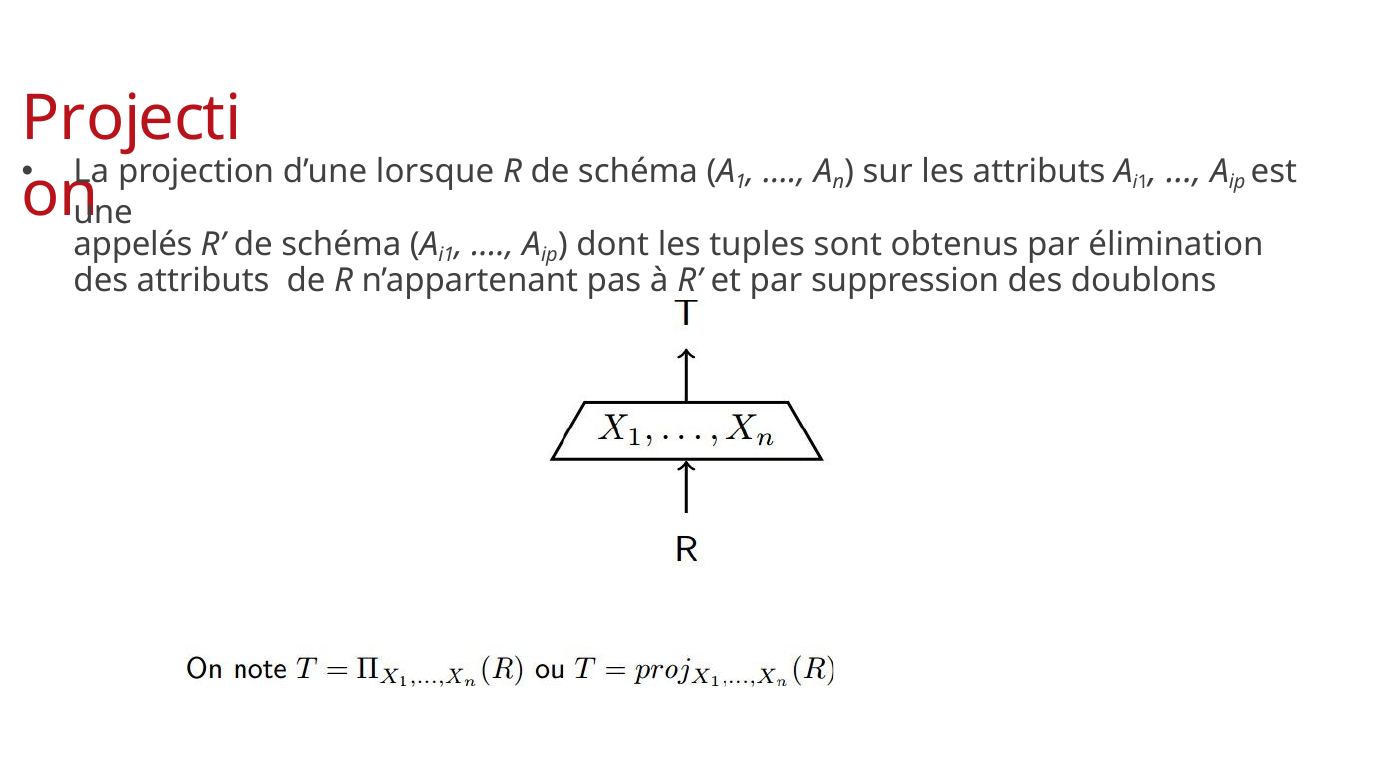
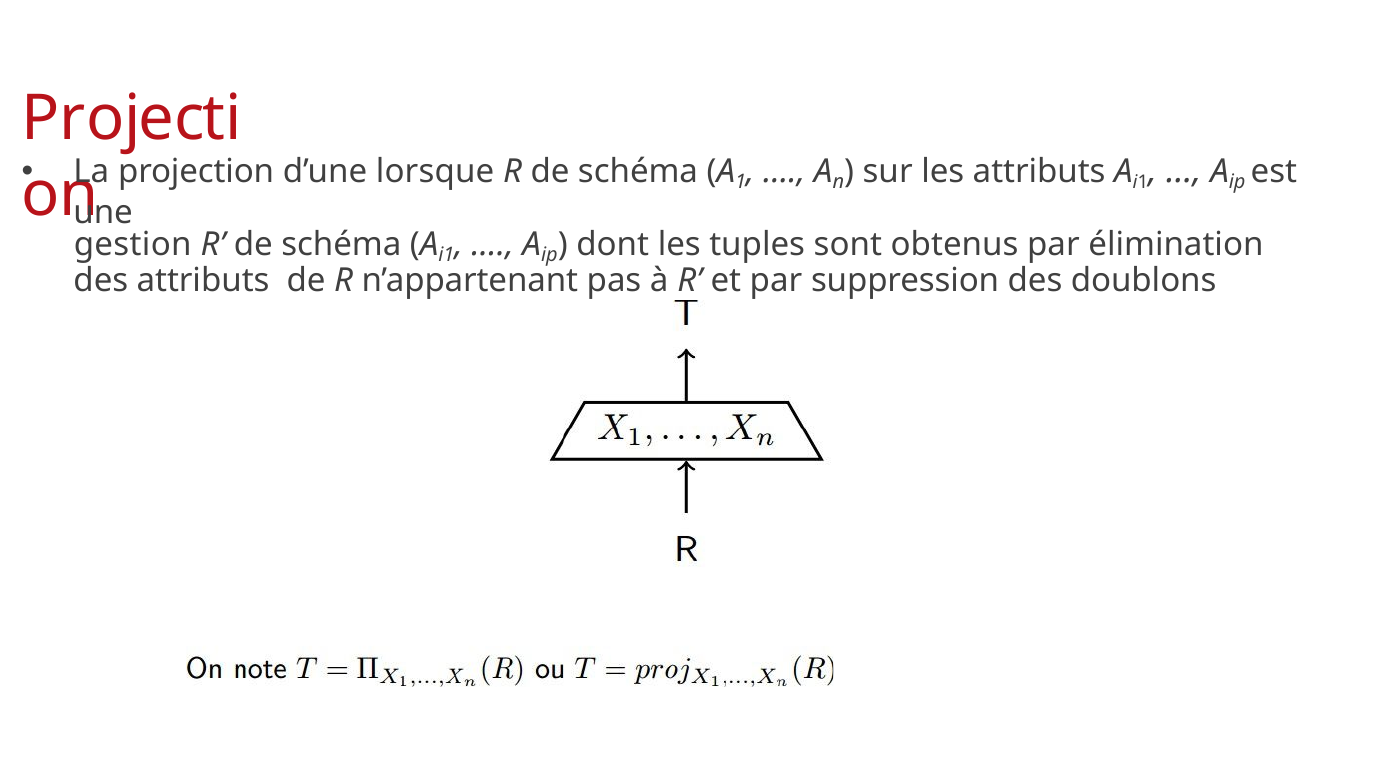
appelés: appelés -> gestion (133, 244)
